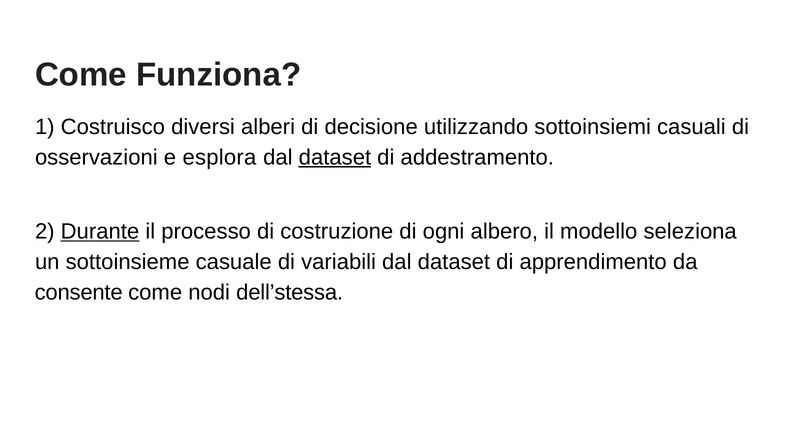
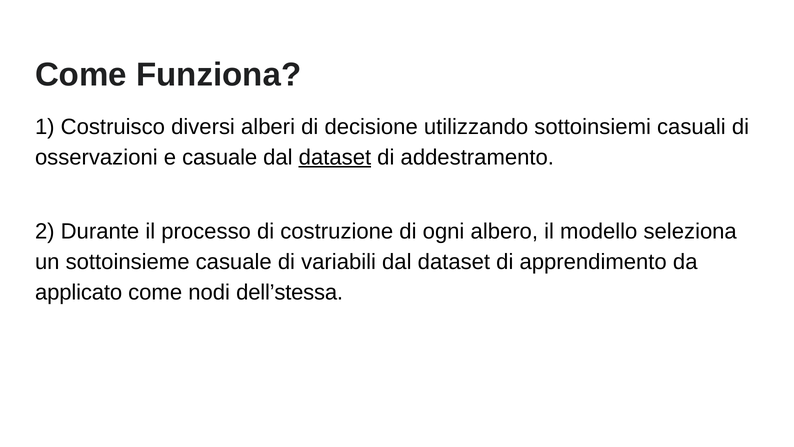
e esplora: esplora -> casuale (220, 157)
Durante underline: present -> none (100, 231)
consente: consente -> applicato (79, 292)
